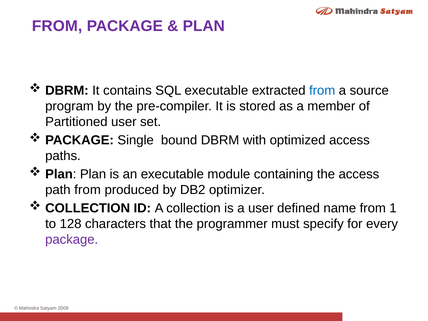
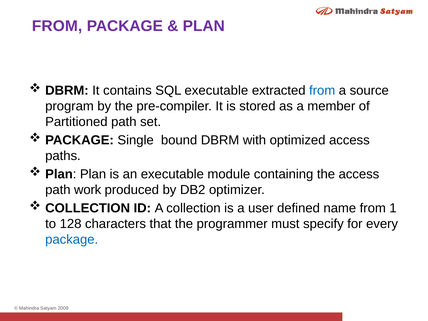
Partitioned user: user -> path (124, 122)
path from: from -> work (88, 190)
package colour: purple -> blue (72, 239)
